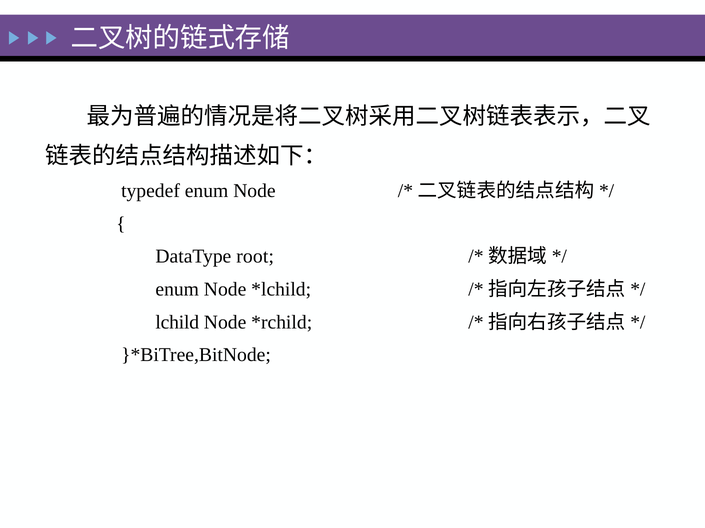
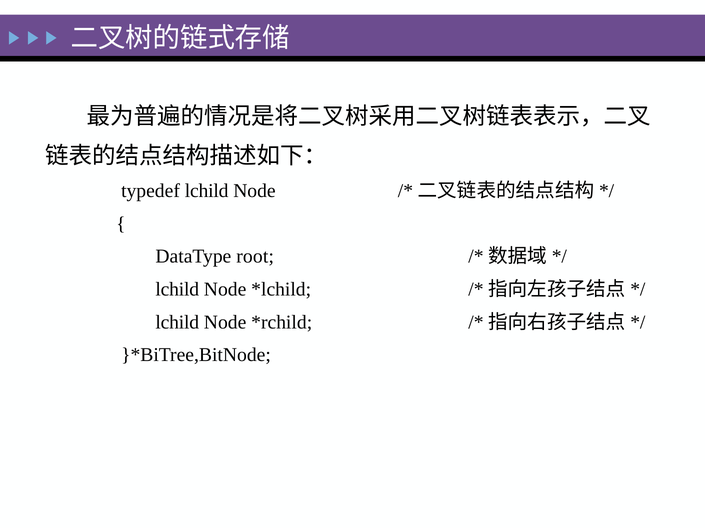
typedef enum: enum -> lchild (207, 191)
enum: enum -> lchild (177, 290)
